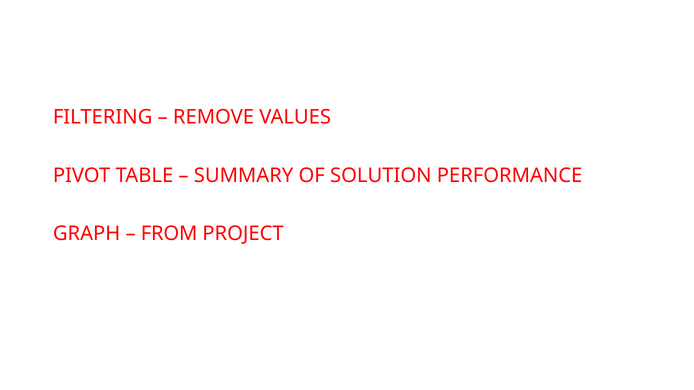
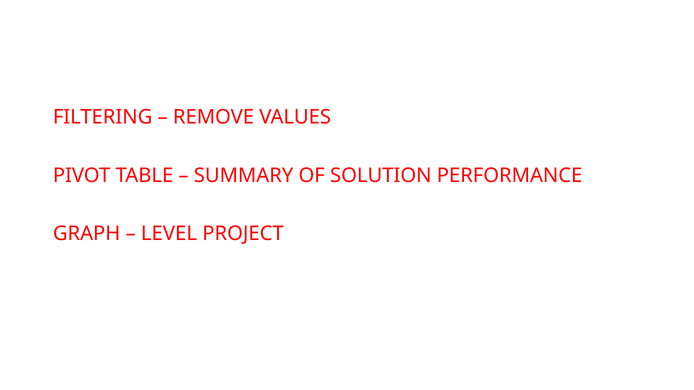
FROM: FROM -> LEVEL (169, 234)
